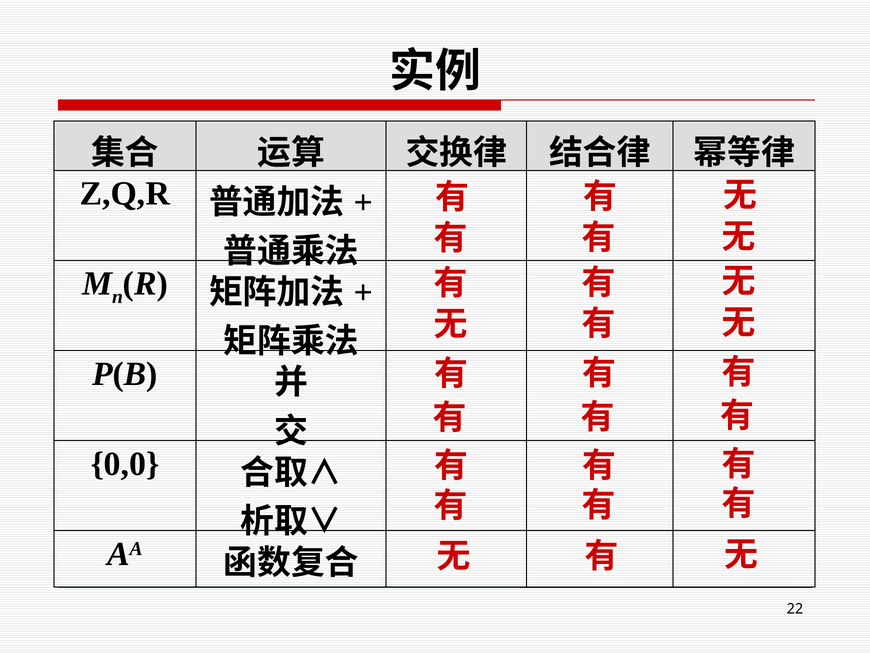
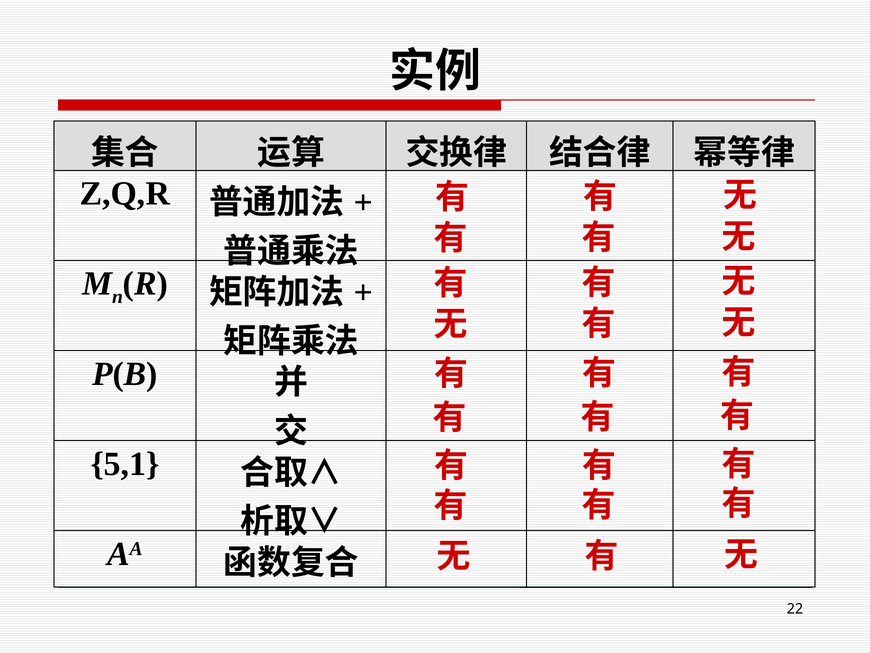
0,0: 0,0 -> 5,1 (125, 464)
